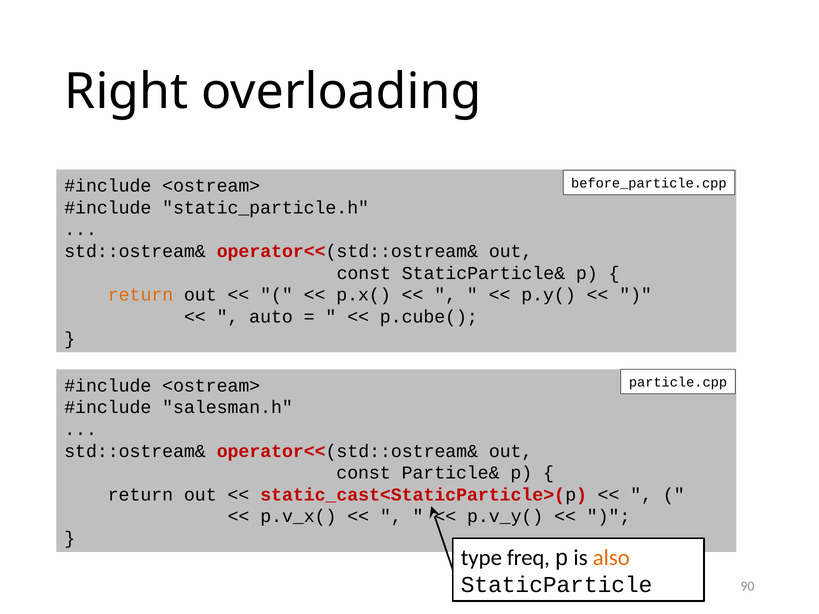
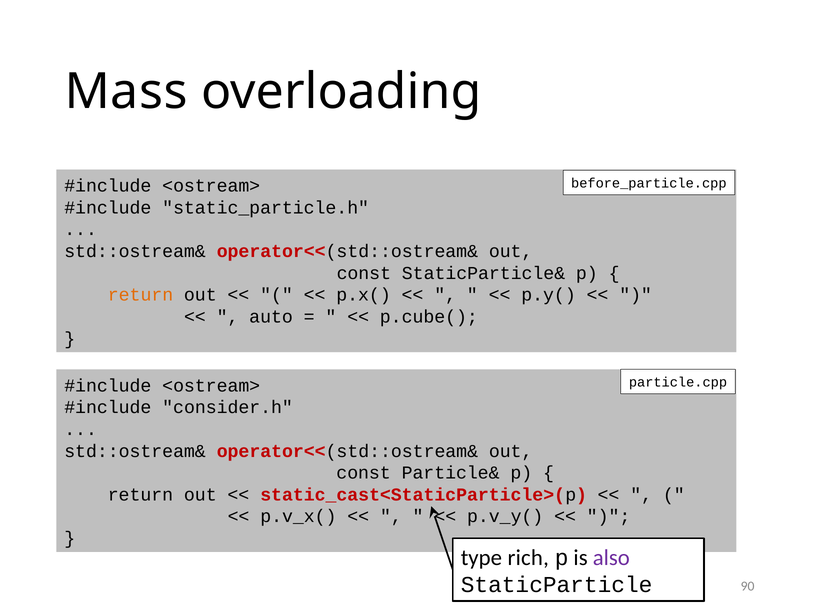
Right: Right -> Mass (126, 92)
salesman.h: salesman.h -> consider.h (228, 408)
freq: freq -> rich (528, 558)
also colour: orange -> purple (611, 558)
